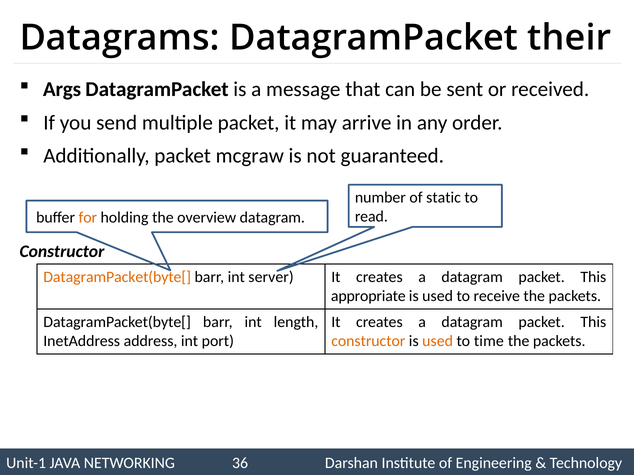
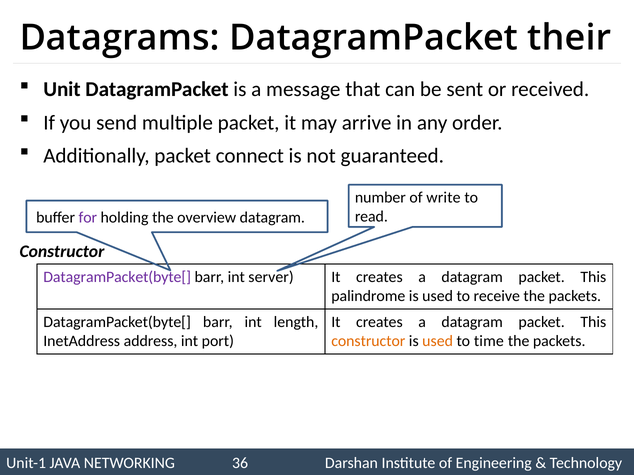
Args: Args -> Unit (62, 90)
mcgraw: mcgraw -> connect (250, 156)
static: static -> write (443, 198)
for colour: orange -> purple (88, 218)
DatagramPacket(byte[ colour: orange -> purple (117, 277)
appropriate: appropriate -> palindrome (368, 297)
